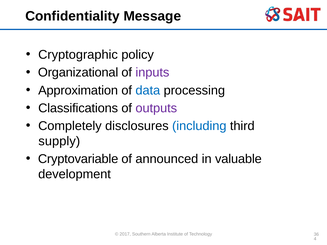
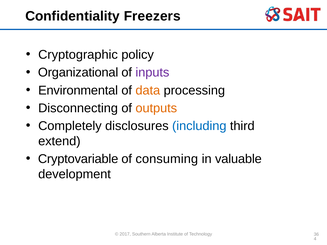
Message: Message -> Freezers (152, 16)
Approximation: Approximation -> Environmental (78, 90)
data colour: blue -> orange (148, 90)
Classifications: Classifications -> Disconnecting (78, 108)
outputs colour: purple -> orange (156, 108)
supply: supply -> extend (59, 141)
announced: announced -> consuming (167, 159)
